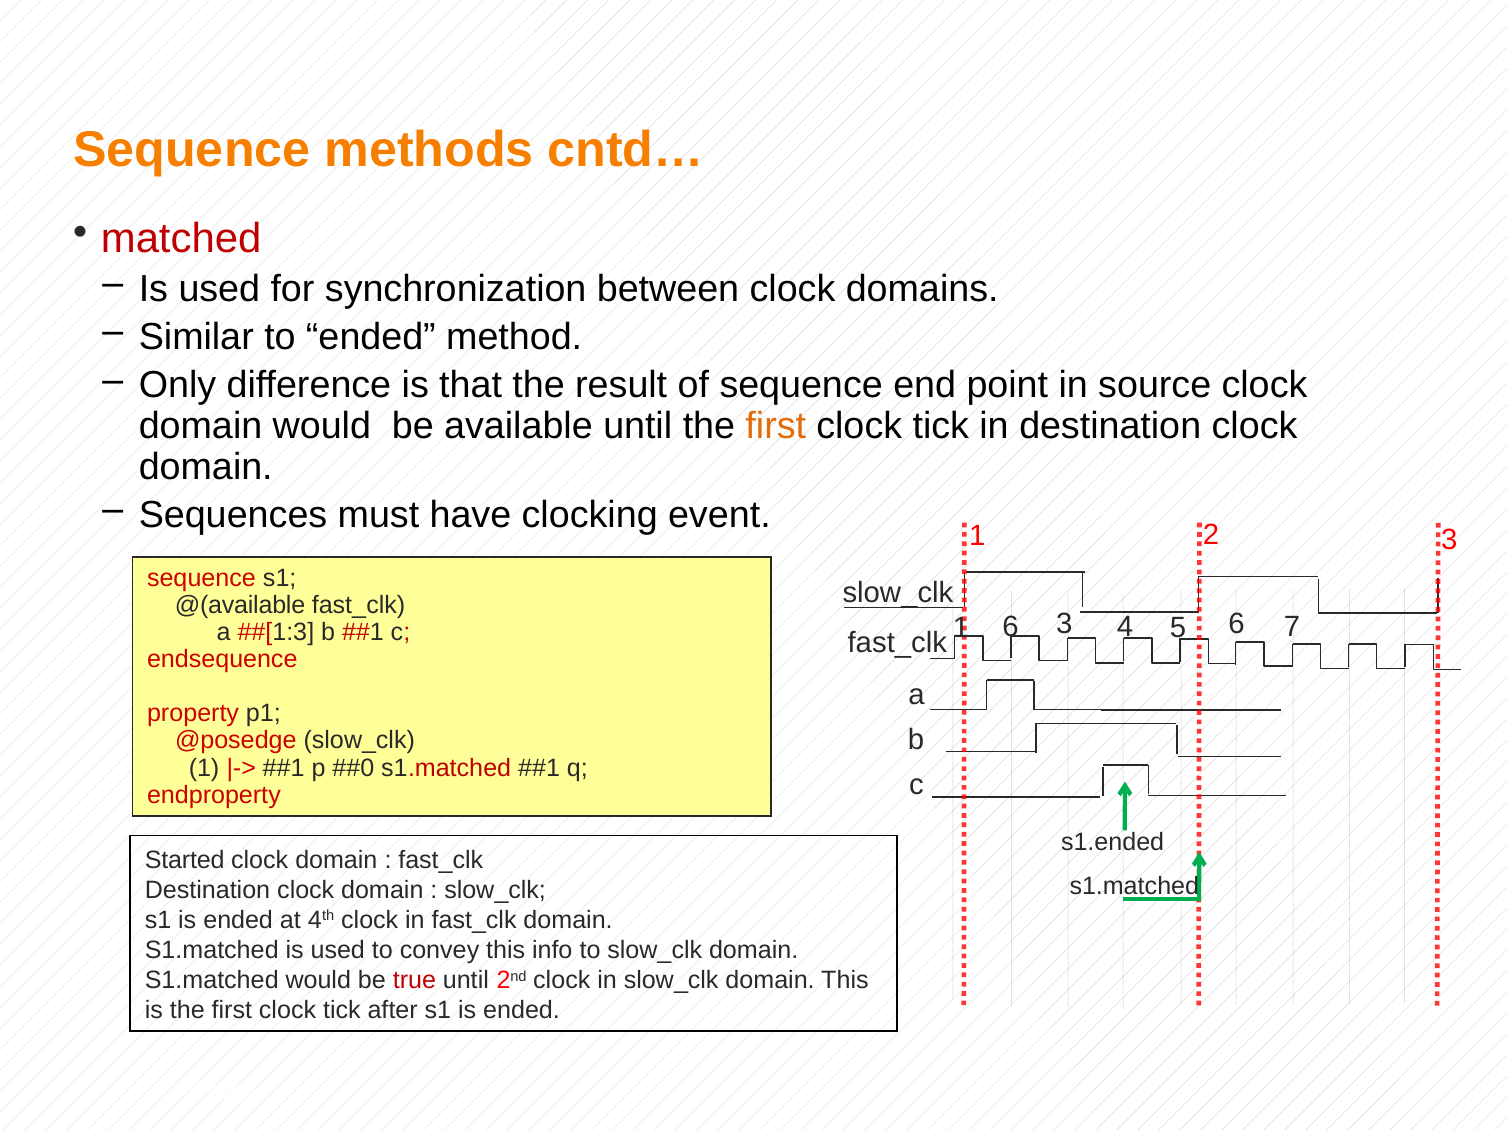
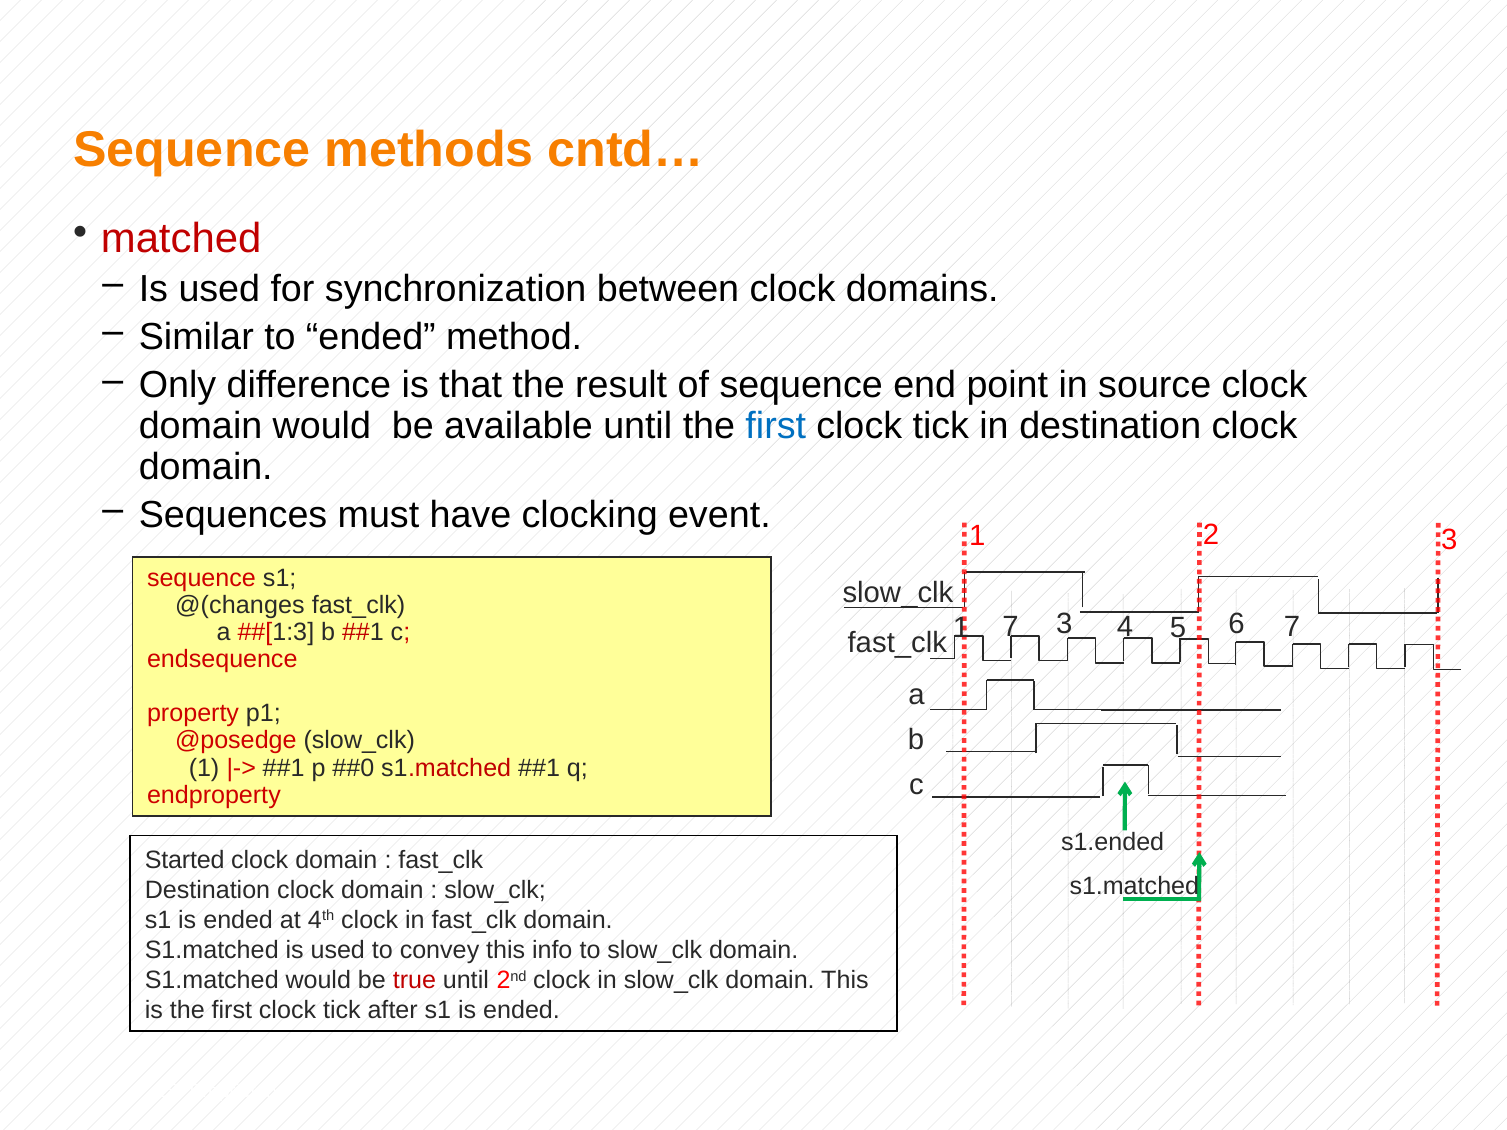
first colour: orange -> blue (776, 426)
@(available: @(available -> @(changes (240, 605)
1 6: 6 -> 7 (1010, 627)
